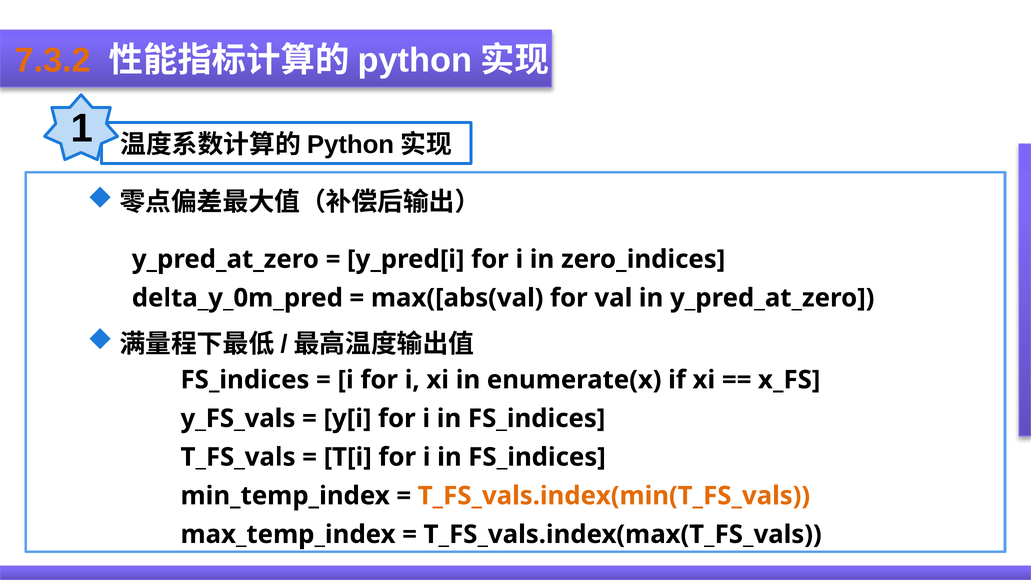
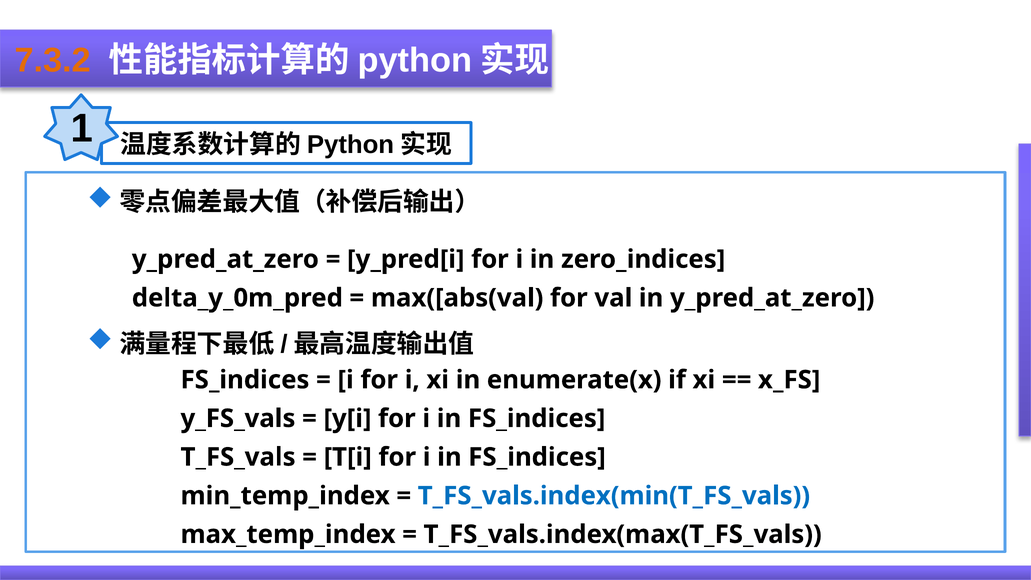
T_FS_vals.index(min(T_FS_vals colour: orange -> blue (614, 496)
